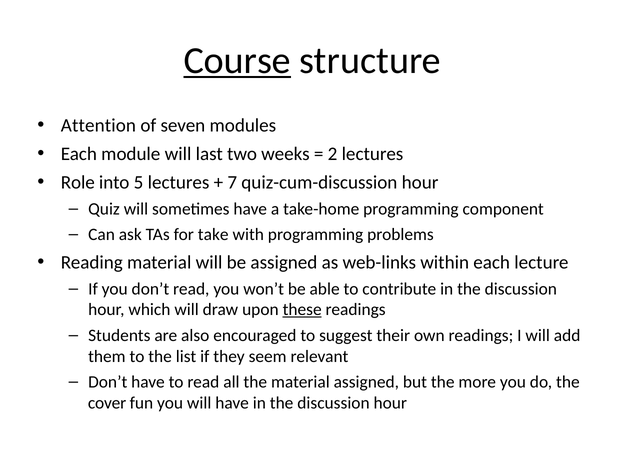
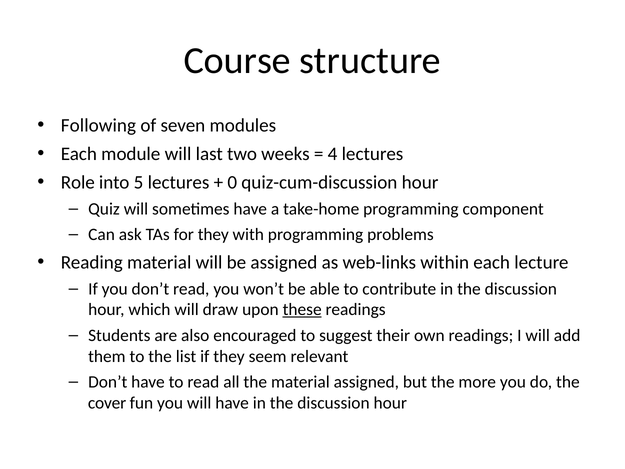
Course underline: present -> none (237, 60)
Attention: Attention -> Following (98, 125)
2: 2 -> 4 (333, 154)
7: 7 -> 0 (232, 182)
for take: take -> they (213, 235)
